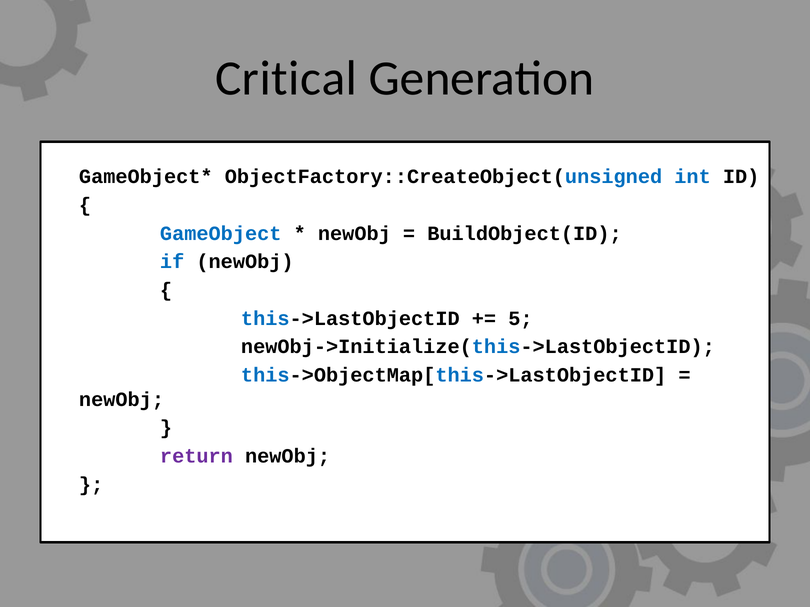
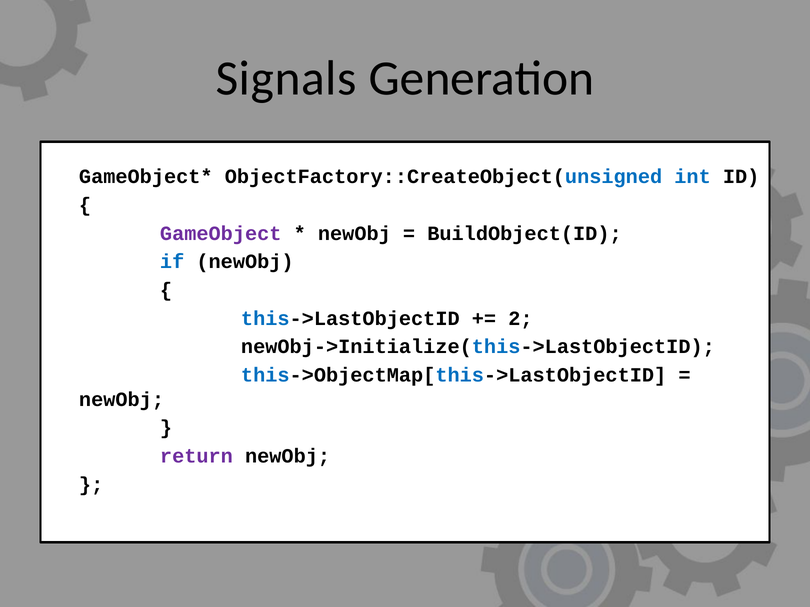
Critical: Critical -> Signals (286, 78)
GameObject colour: blue -> purple (221, 234)
5: 5 -> 2 (520, 319)
